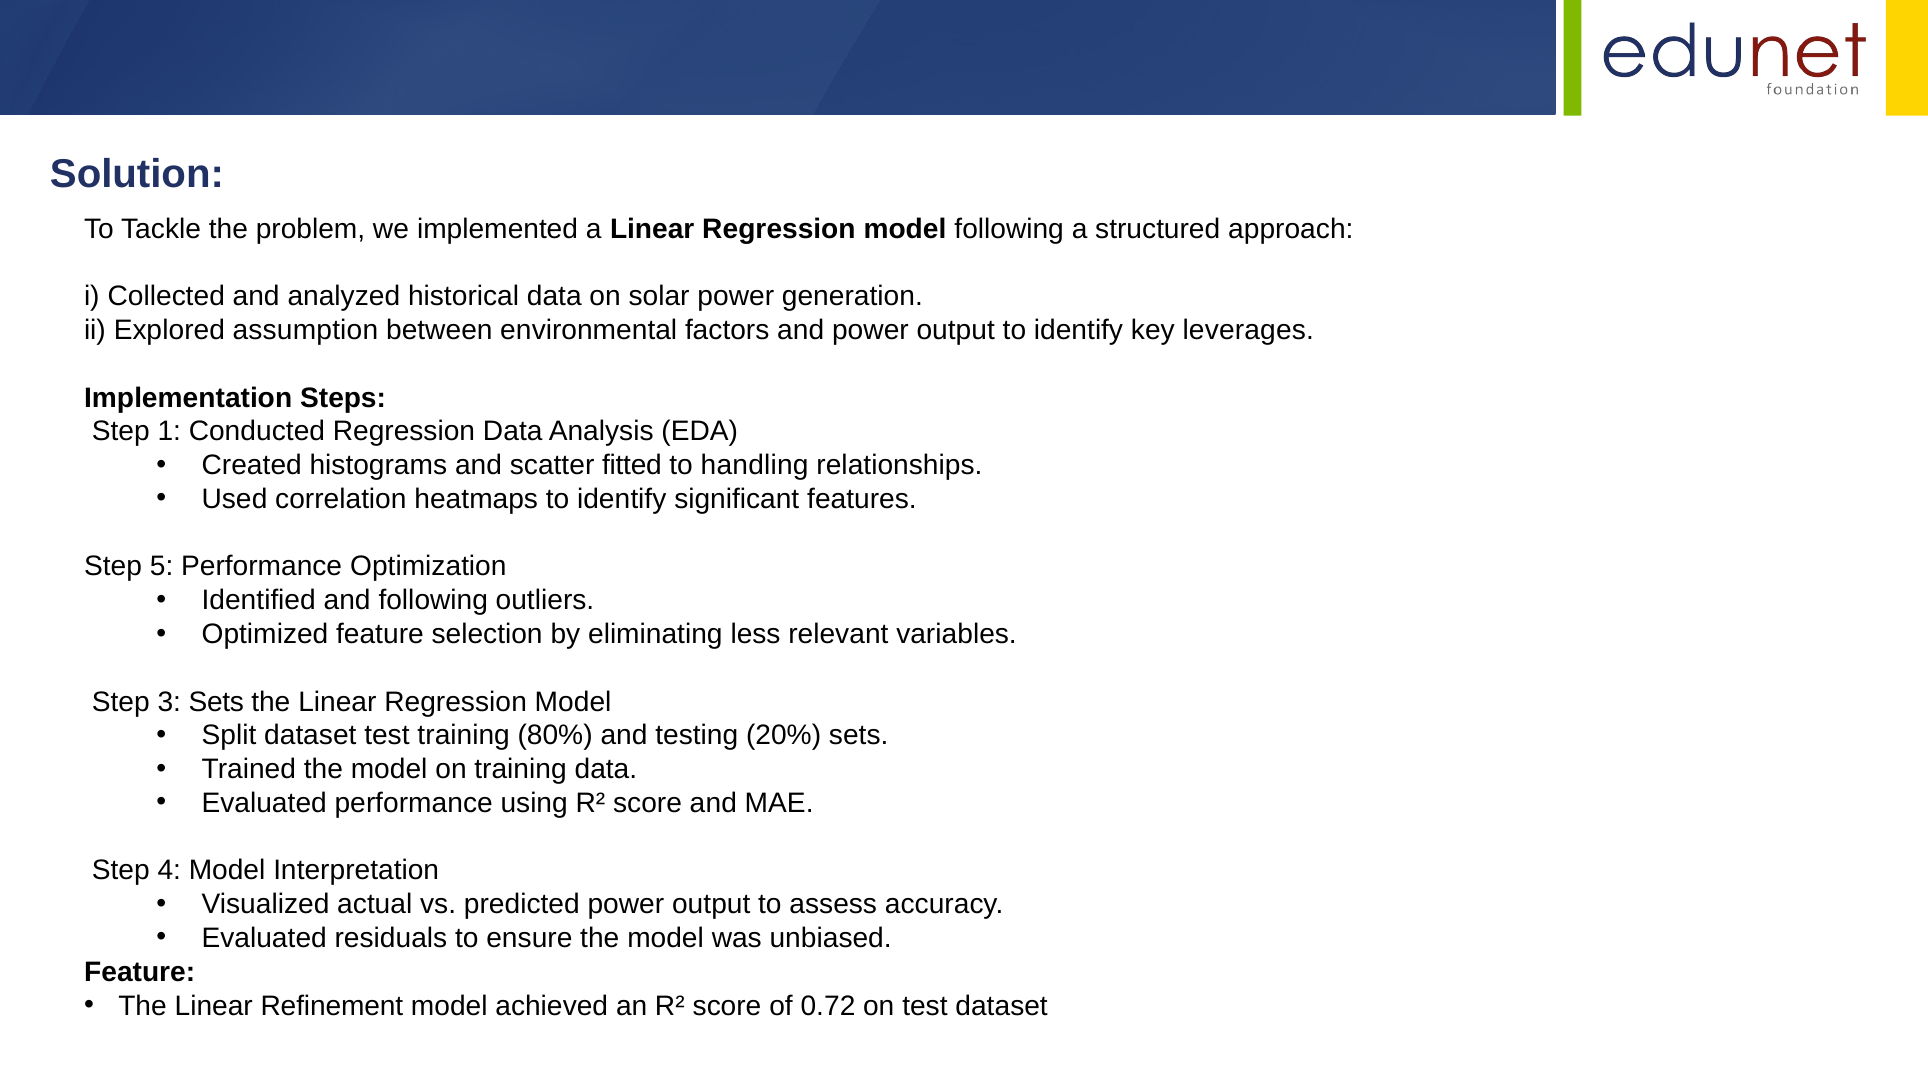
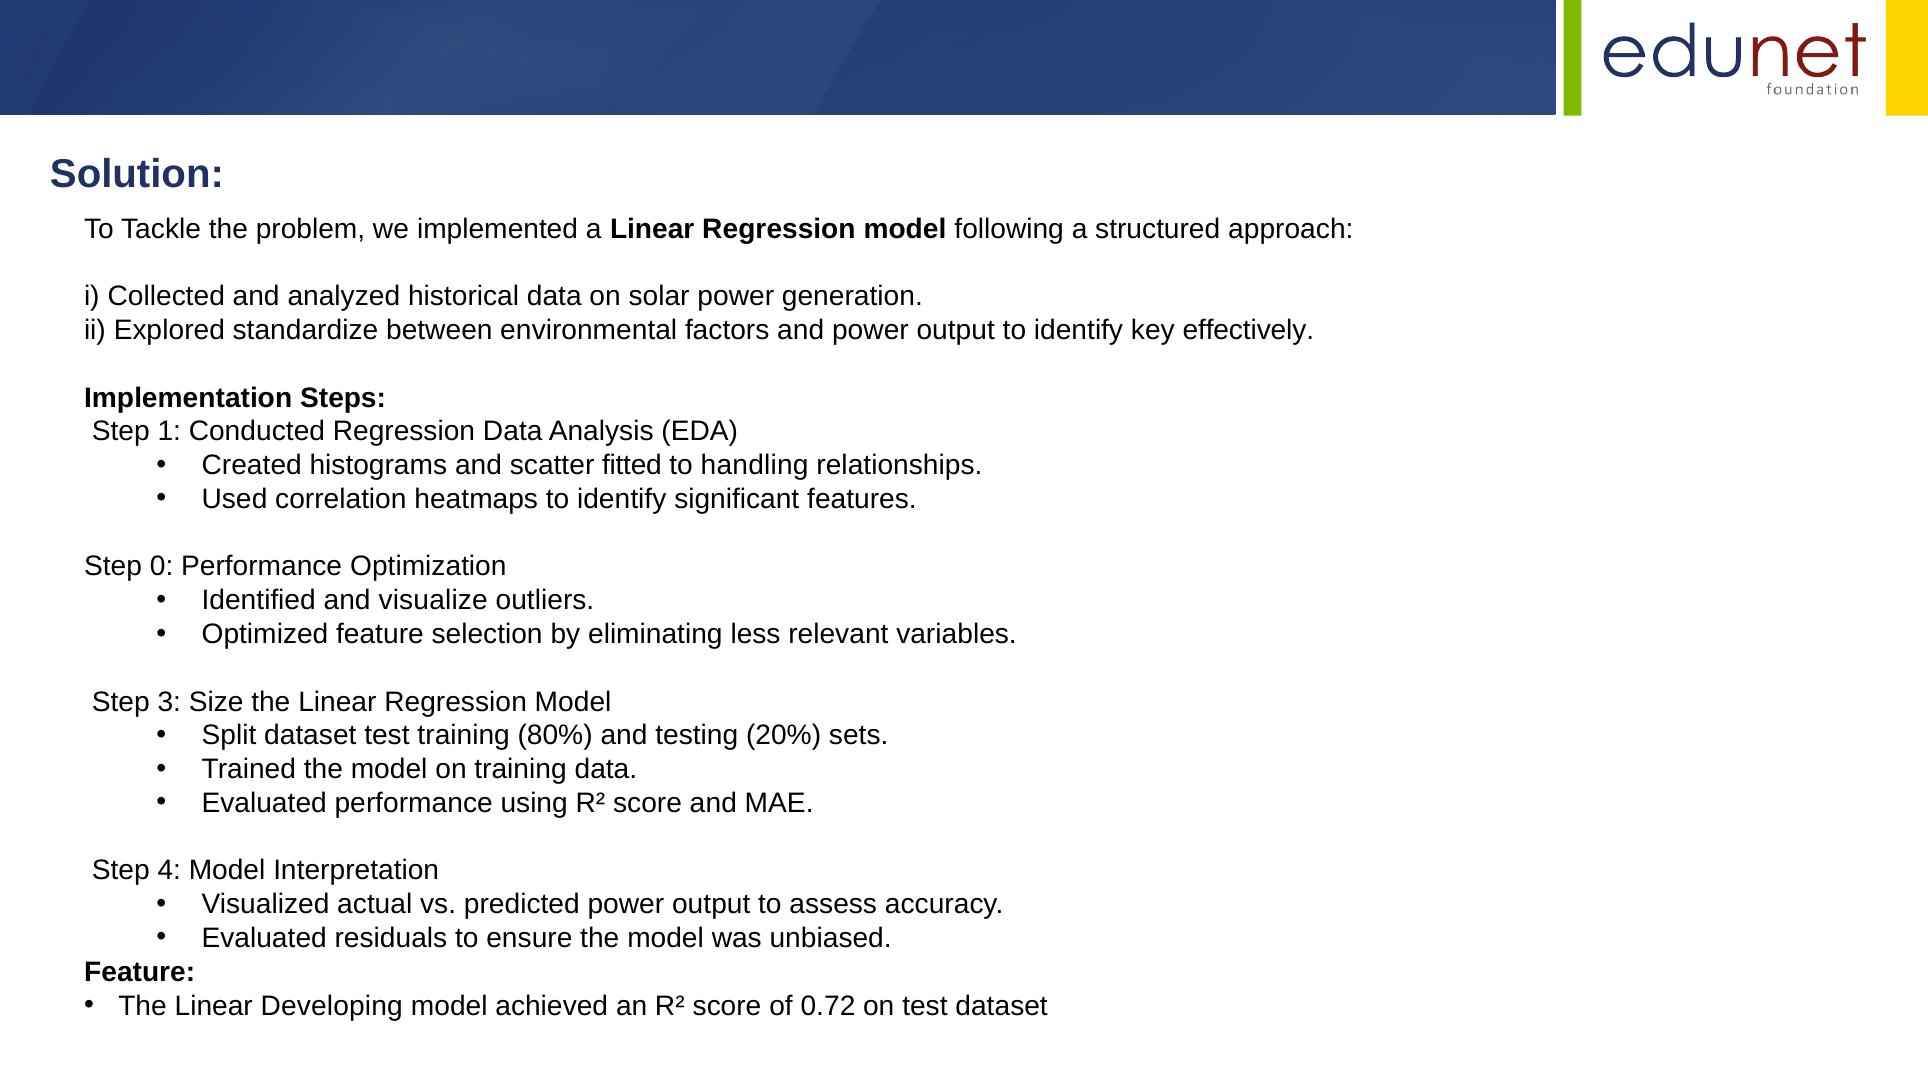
assumption: assumption -> standardize (305, 330)
leverages: leverages -> effectively (1248, 330)
5: 5 -> 0 (162, 566)
and following: following -> visualize (433, 600)
3 Sets: Sets -> Size (216, 701)
Refinement: Refinement -> Developing (332, 1005)
